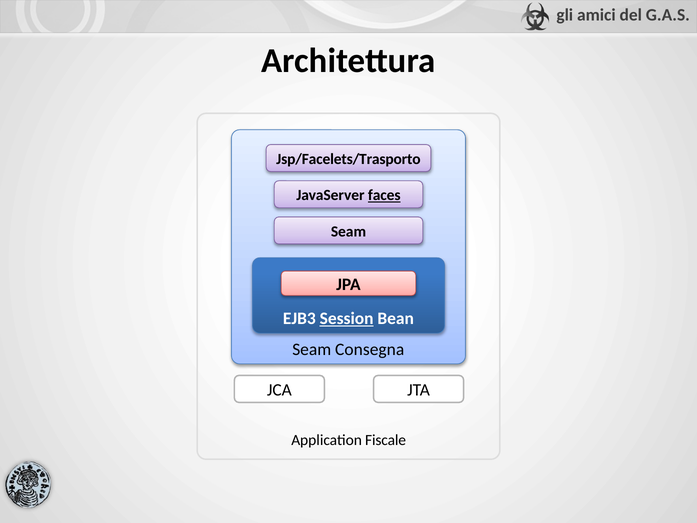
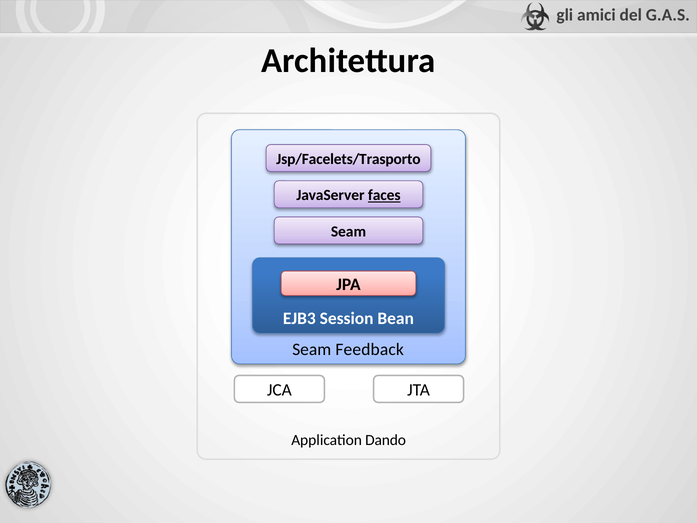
Session underline: present -> none (347, 318)
Consegna: Consegna -> Feedback (370, 349)
Fiscale: Fiscale -> Dando (386, 440)
